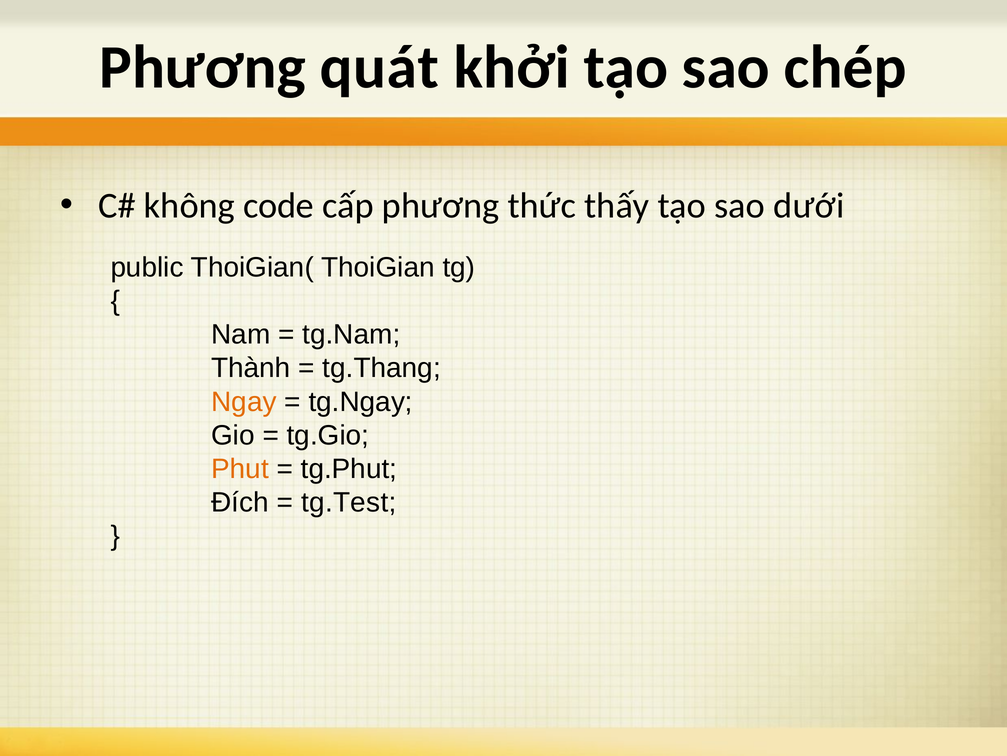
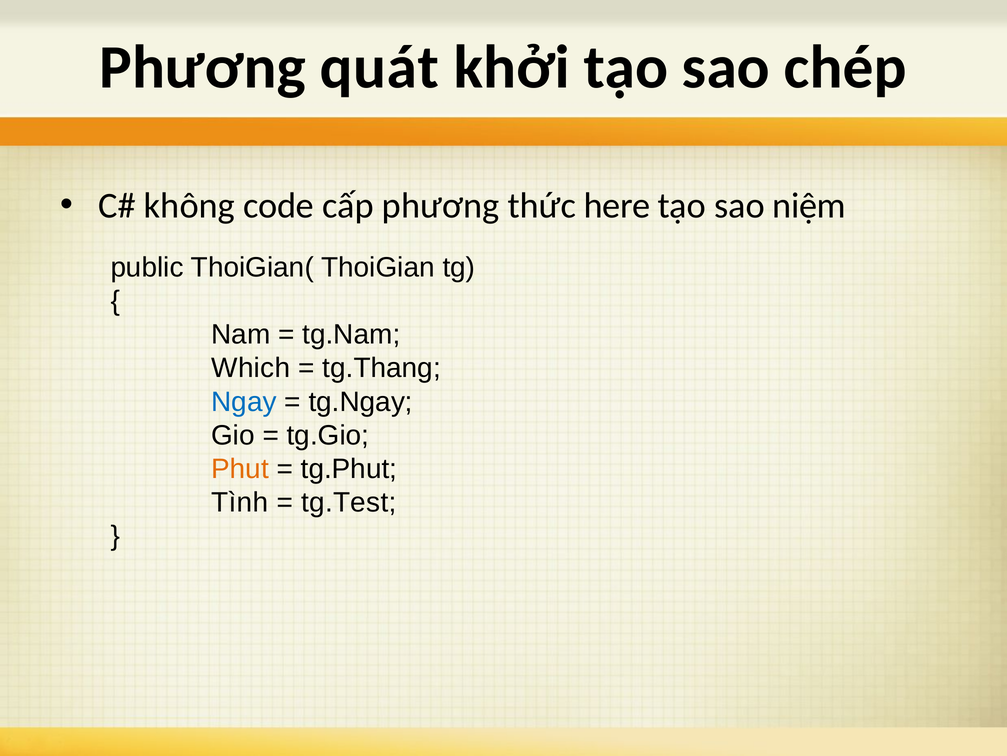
thấy: thấy -> here (617, 206)
dưới: dưới -> niệm (809, 206)
Thành: Thành -> Which (251, 368)
Ngay colour: orange -> blue (244, 401)
Đích: Đích -> Tình (240, 502)
